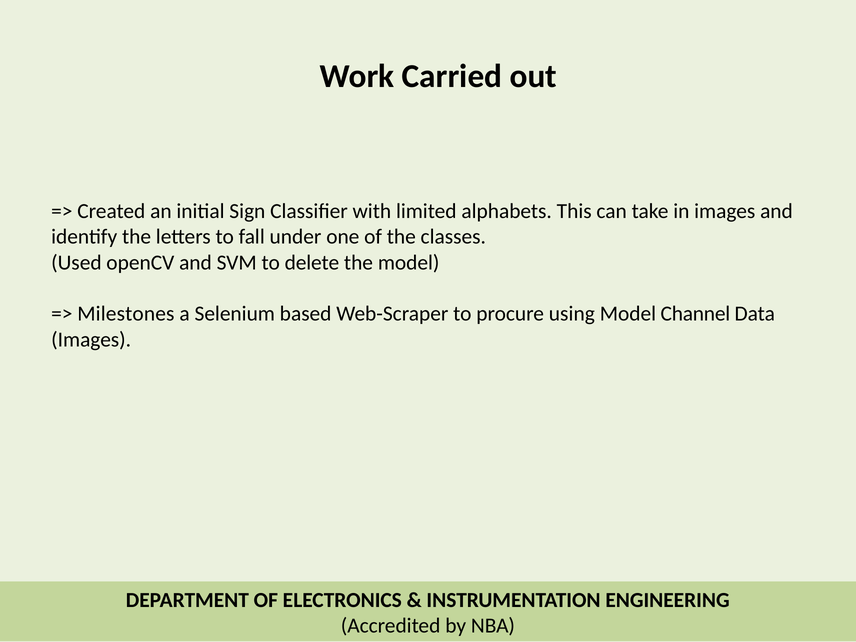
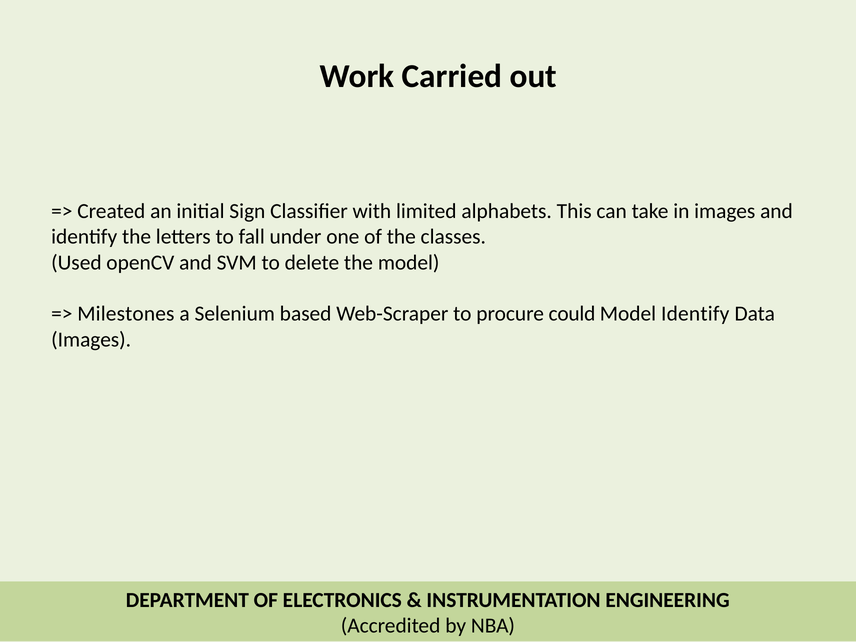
using: using -> could (572, 314)
Model Channel: Channel -> Identify (695, 314)
